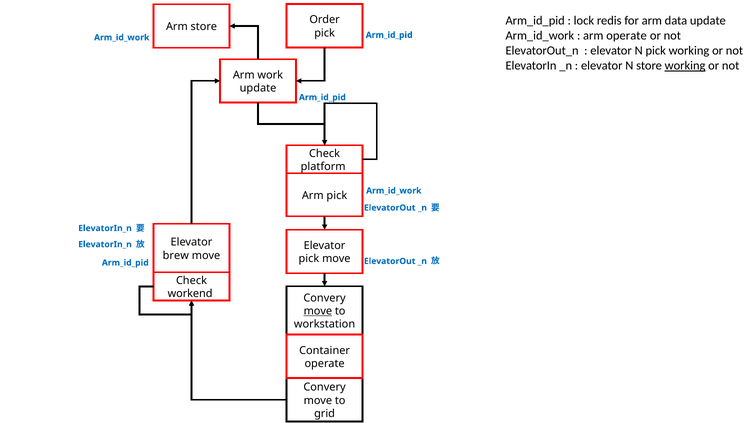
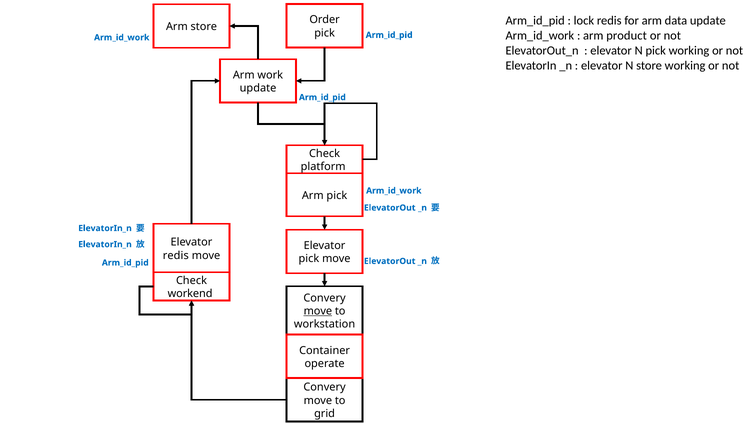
arm operate: operate -> product (627, 35)
working underline: present -> none (685, 65)
brew: brew -> redis (176, 255)
